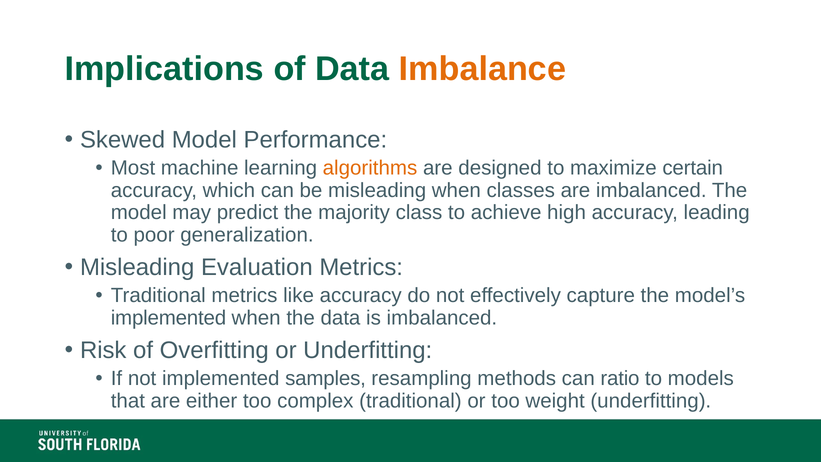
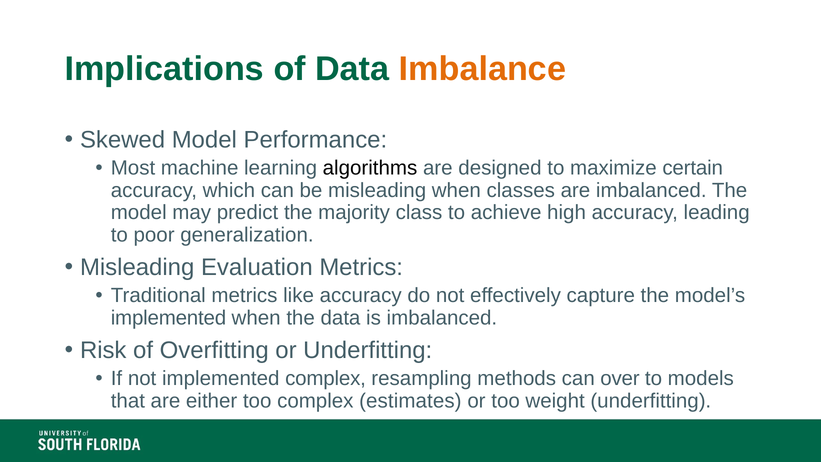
algorithms colour: orange -> black (370, 168)
implemented samples: samples -> complex (326, 379)
ratio: ratio -> over (620, 379)
complex traditional: traditional -> estimates (410, 401)
